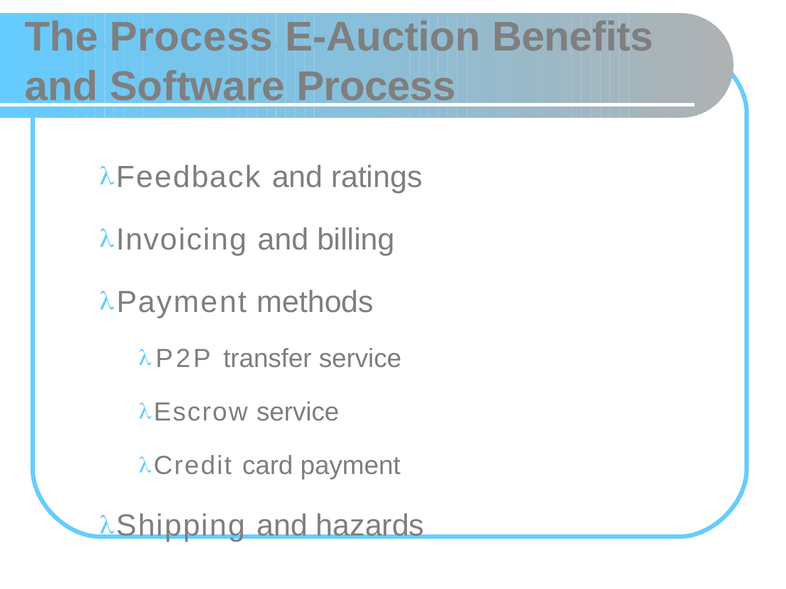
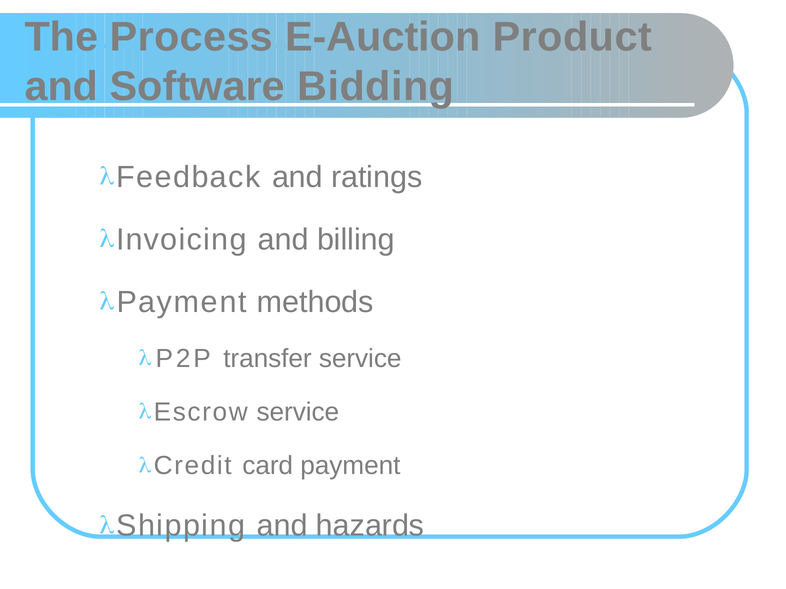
Benefits: Benefits -> Product (572, 37)
Software Process: Process -> Bidding (376, 87)
